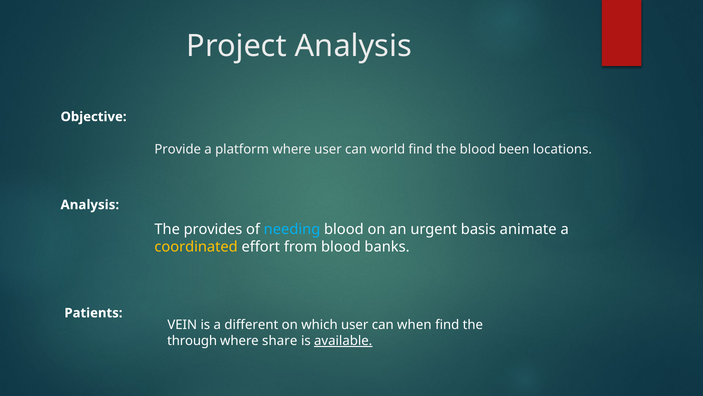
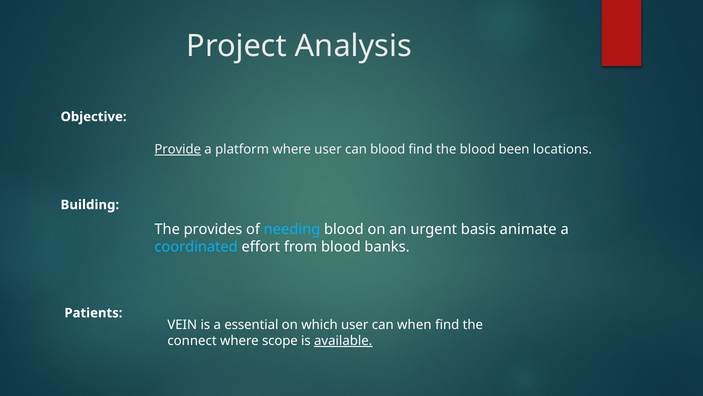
Provide underline: none -> present (178, 149)
can world: world -> blood (388, 149)
Analysis: Analysis -> Building (90, 205)
coordinated colour: yellow -> light blue (196, 247)
different: different -> essential (251, 325)
through: through -> connect (192, 340)
share: share -> scope (280, 340)
